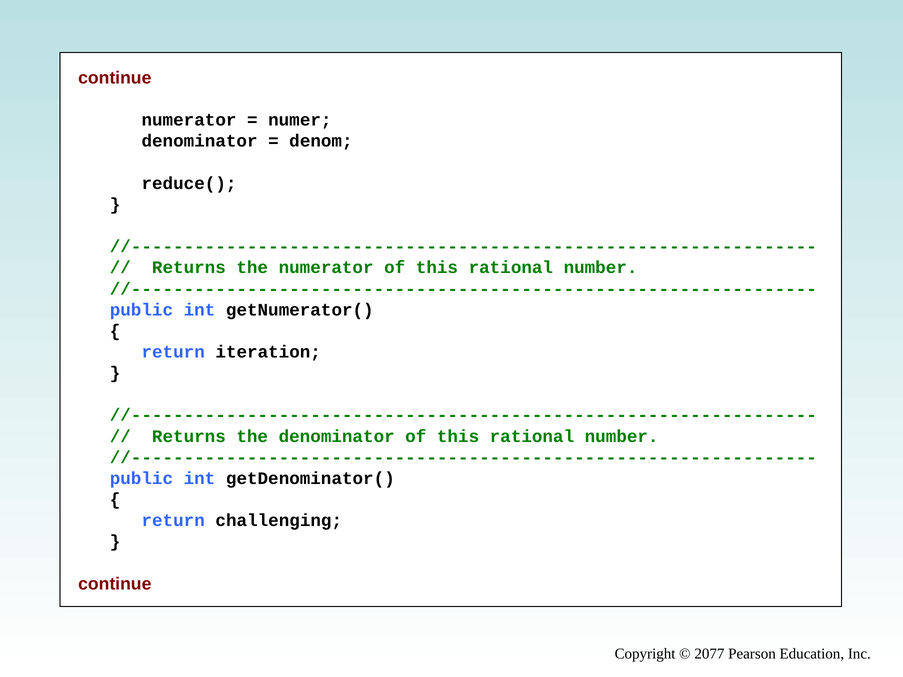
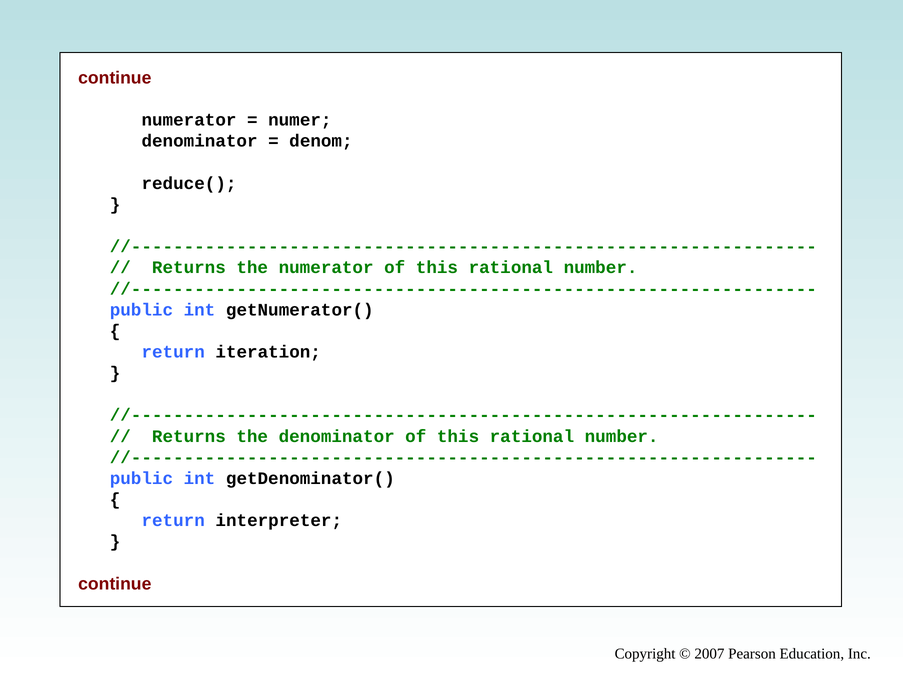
challenging: challenging -> interpreter (279, 521)
2077: 2077 -> 2007 (709, 654)
